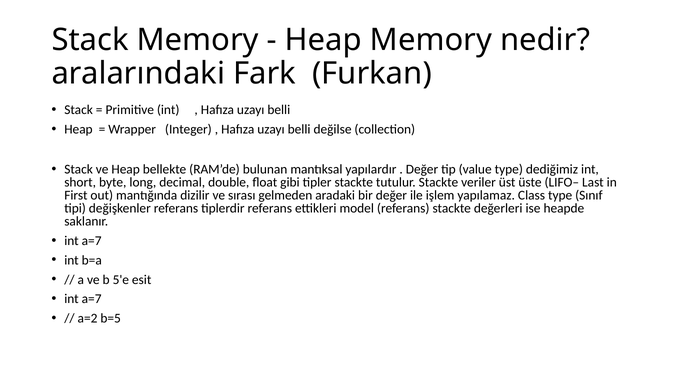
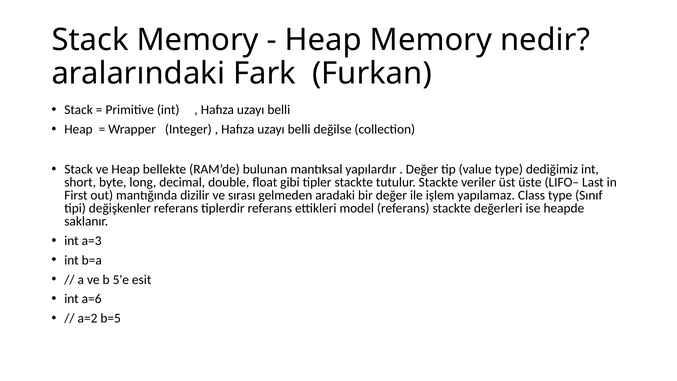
a=7: a=7 -> a=3 (92, 241)
a=7: a=7 -> a=6 (92, 299)
